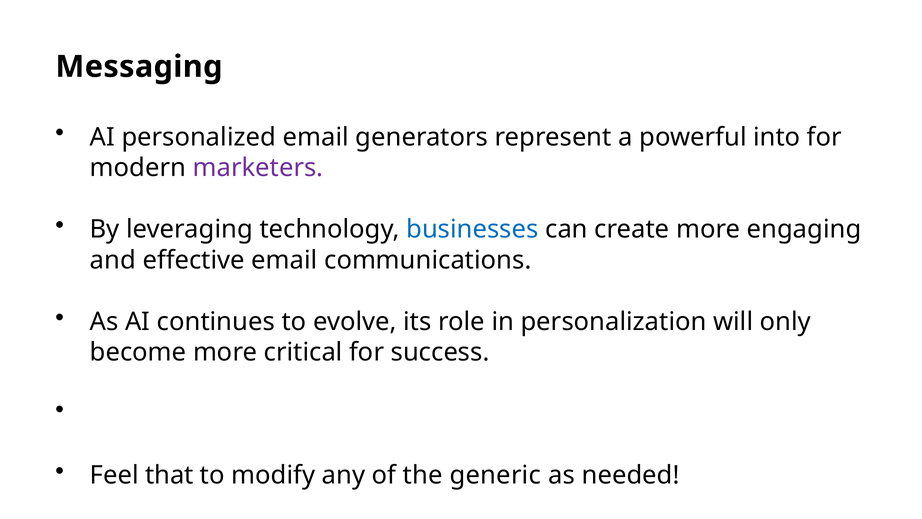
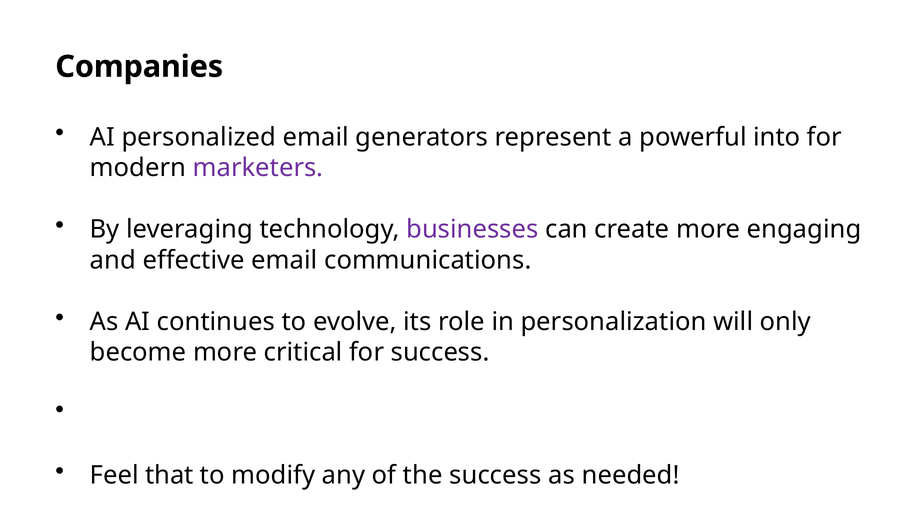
Messaging: Messaging -> Companies (139, 67)
businesses colour: blue -> purple (472, 229)
the generic: generic -> success (495, 475)
